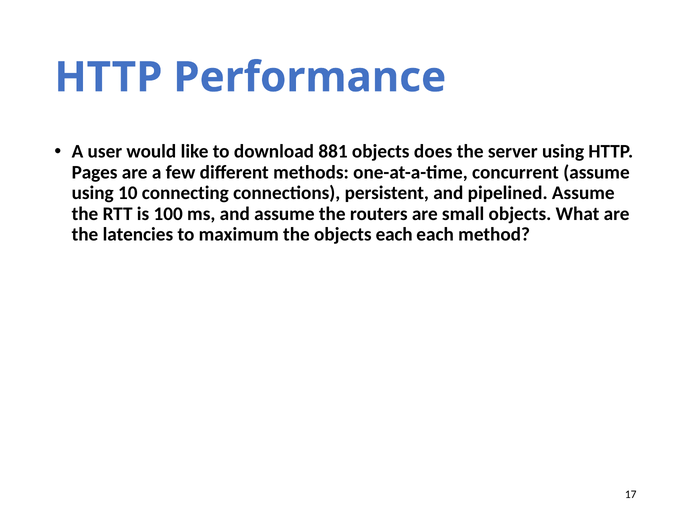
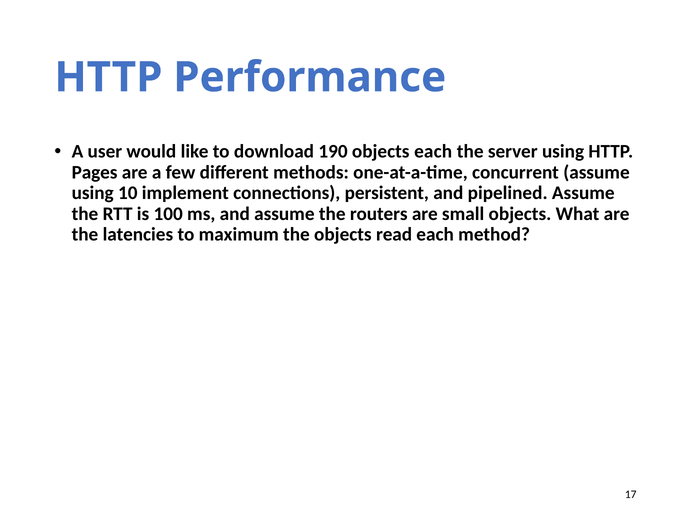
881: 881 -> 190 (333, 152)
objects does: does -> each (433, 152)
connecting: connecting -> implement (185, 193)
objects each: each -> read (394, 235)
